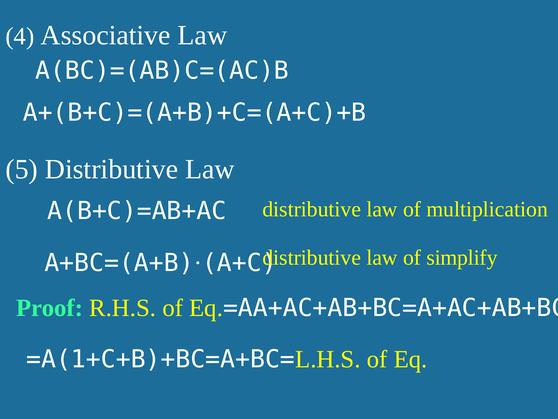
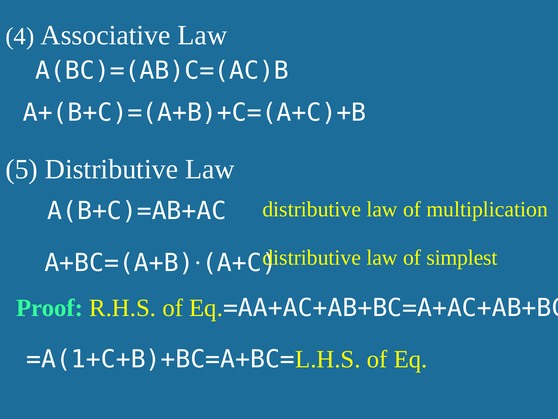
simplify: simplify -> simplest (462, 257)
